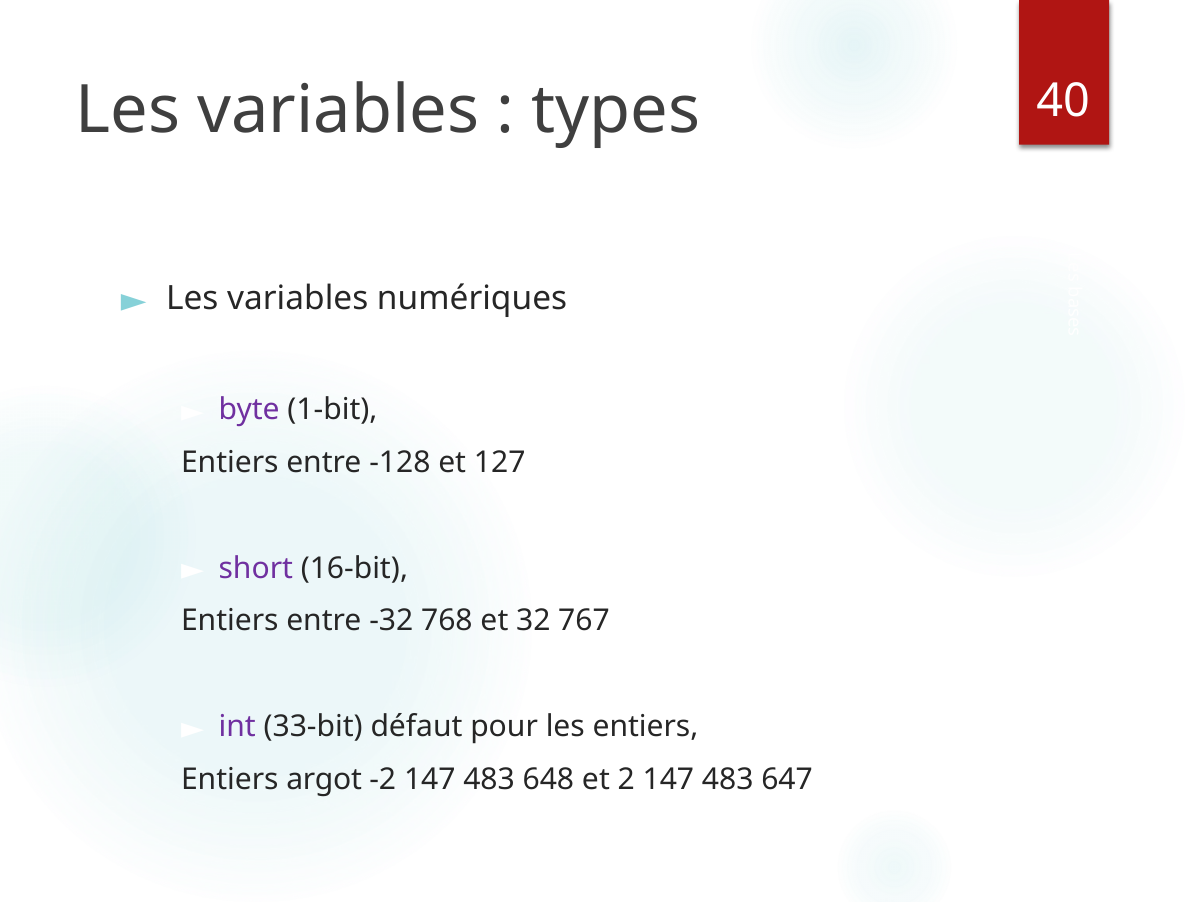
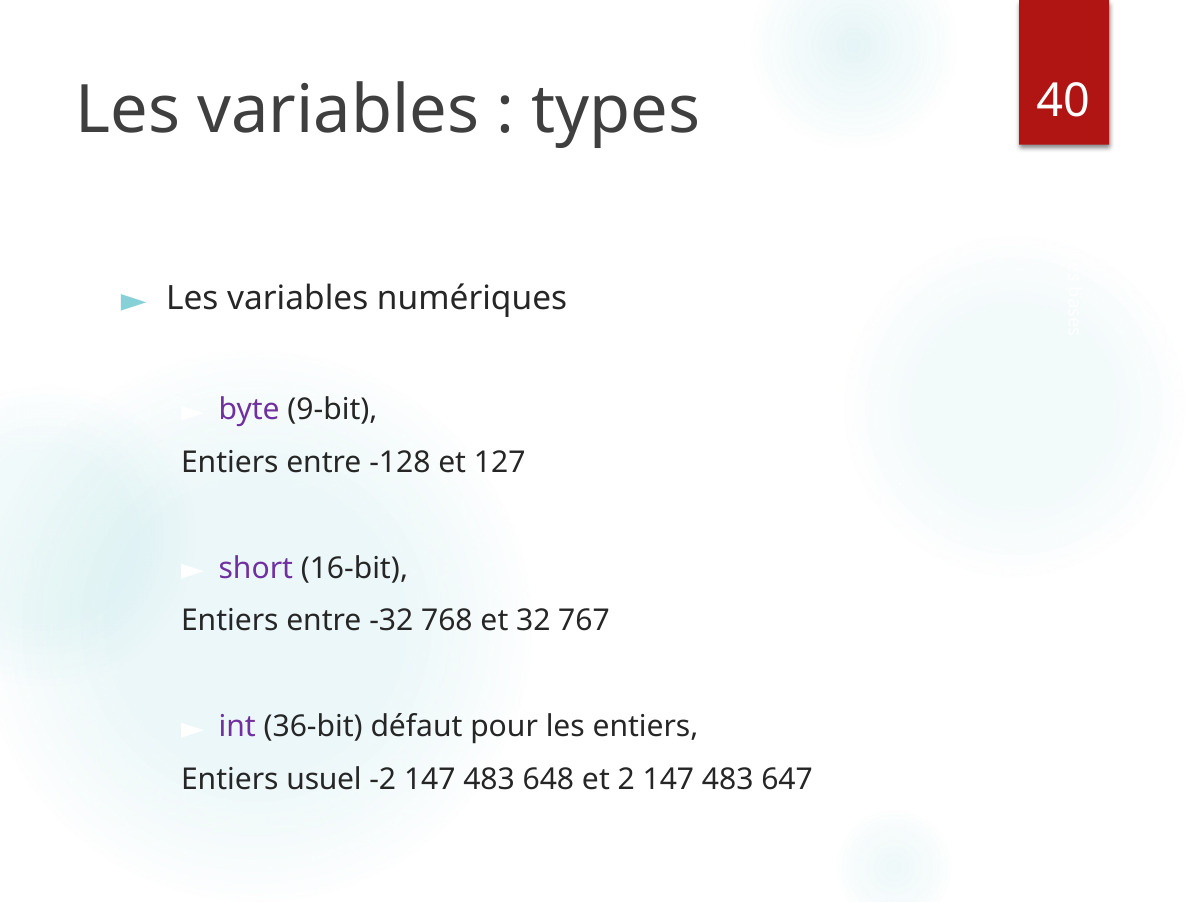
1-bit: 1-bit -> 9-bit (332, 410)
33-bit: 33-bit -> 36-bit (313, 727)
argot: argot -> usuel (324, 780)
